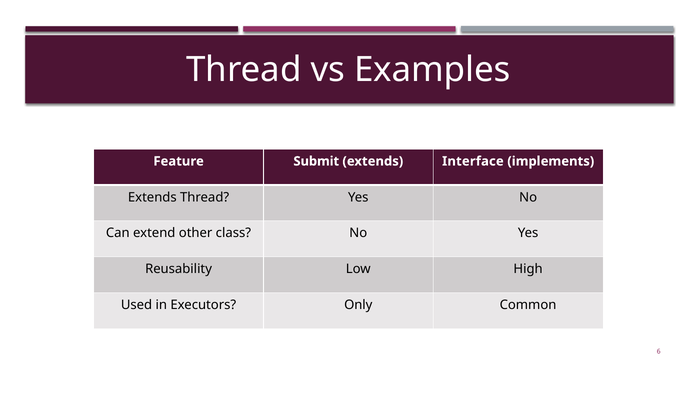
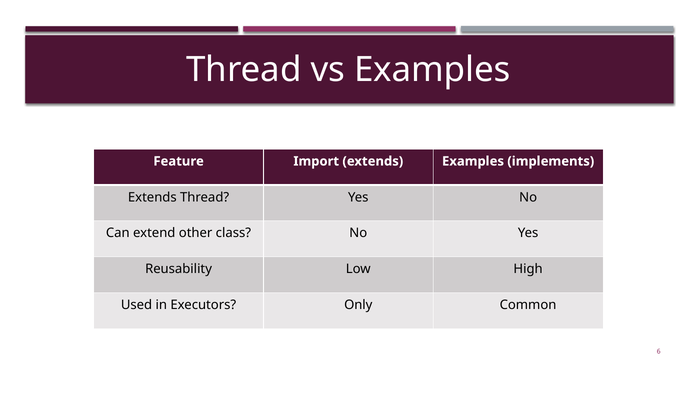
Submit: Submit -> Import (316, 161)
extends Interface: Interface -> Examples (473, 161)
